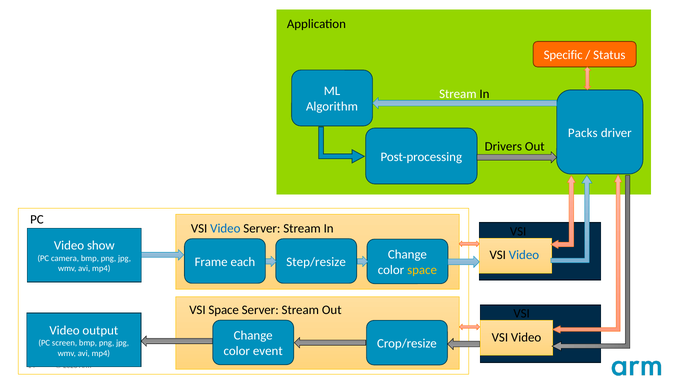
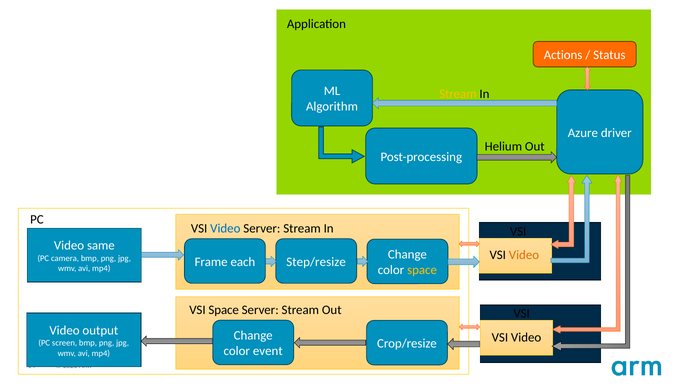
Specific: Specific -> Actions (563, 55)
Stream colour: white -> yellow (458, 94)
Packs: Packs -> Azure (583, 133)
Drivers: Drivers -> Helium (503, 146)
show: show -> same (101, 246)
Video colour: blue -> orange (524, 255)
